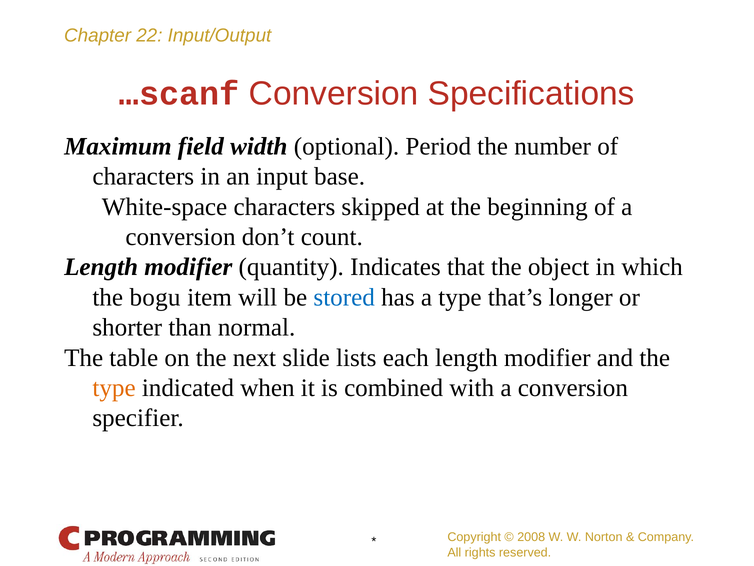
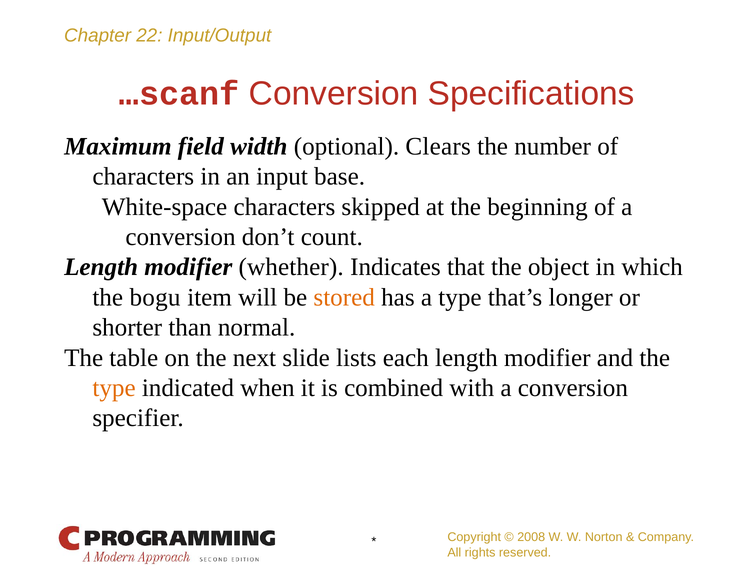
Period: Period -> Clears (438, 146)
quantity: quantity -> whether (291, 267)
stored colour: blue -> orange (344, 297)
